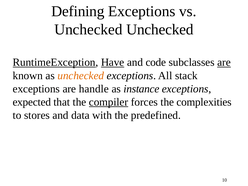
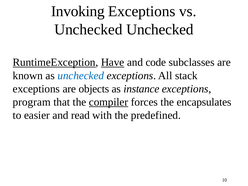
Defining: Defining -> Invoking (78, 11)
are underline: present -> none (224, 62)
unchecked colour: orange -> blue (81, 76)
handle: handle -> objects (94, 89)
expected: expected -> program (32, 102)
complexities: complexities -> encapsulates (204, 102)
stores: stores -> easier (37, 115)
data: data -> read (80, 115)
